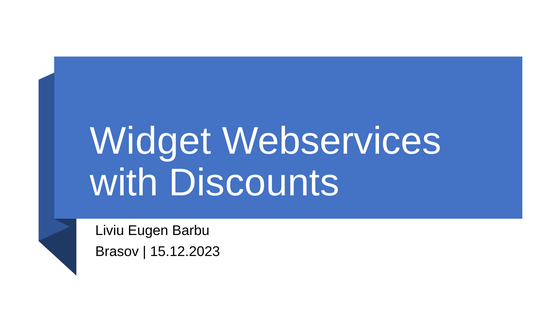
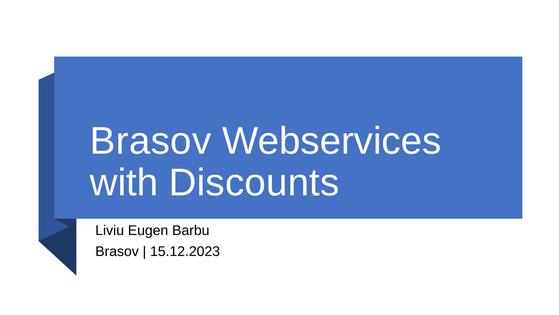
Widget: Widget -> Brasov (151, 141)
